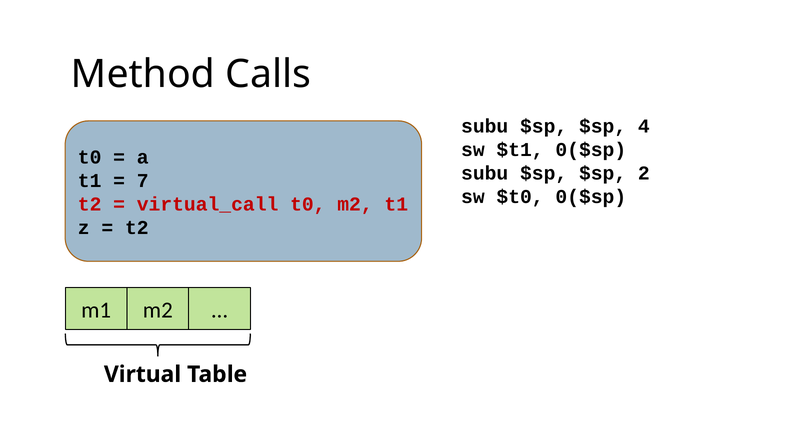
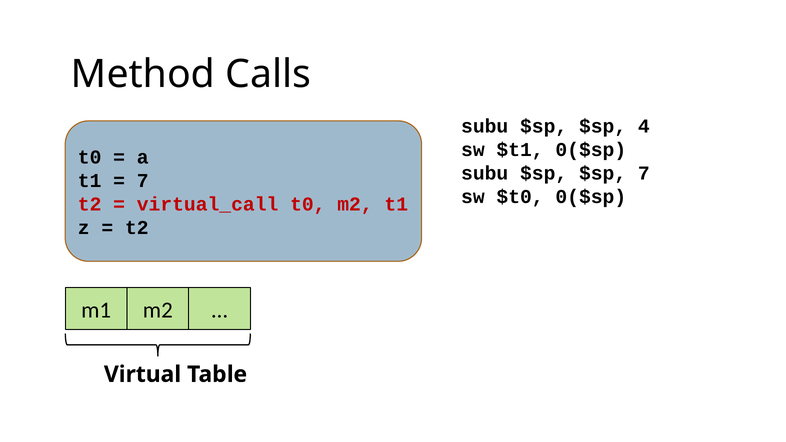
$sp 2: 2 -> 7 (644, 173)
